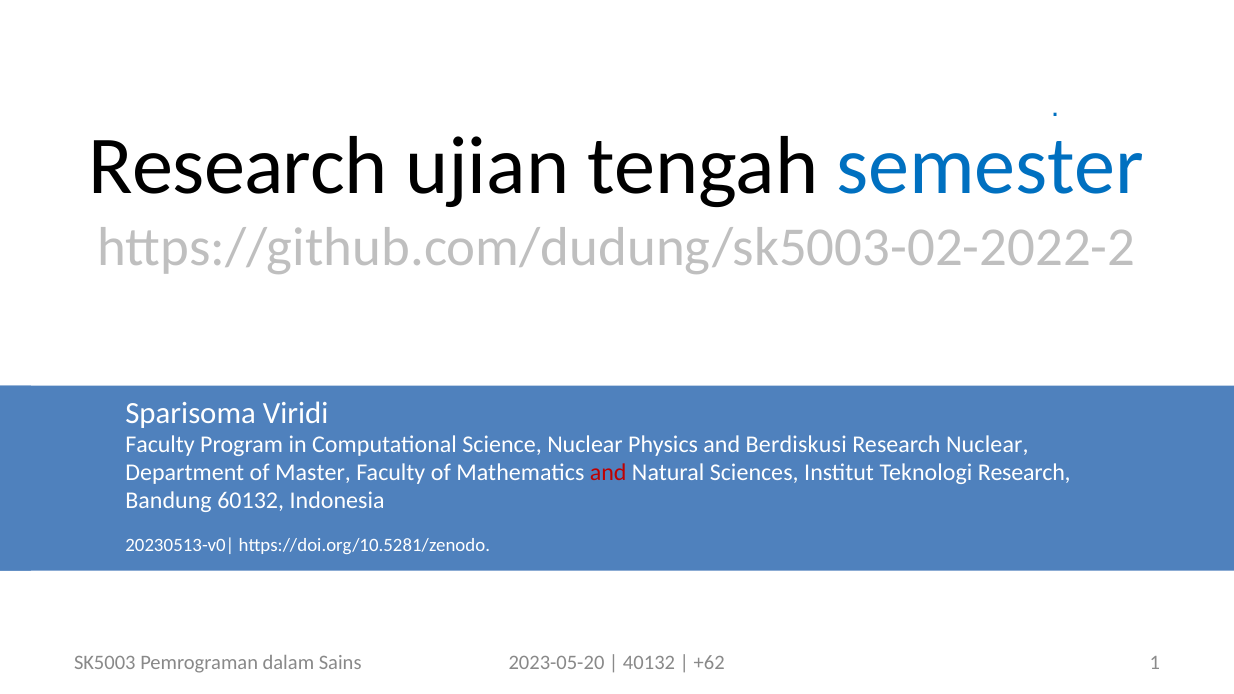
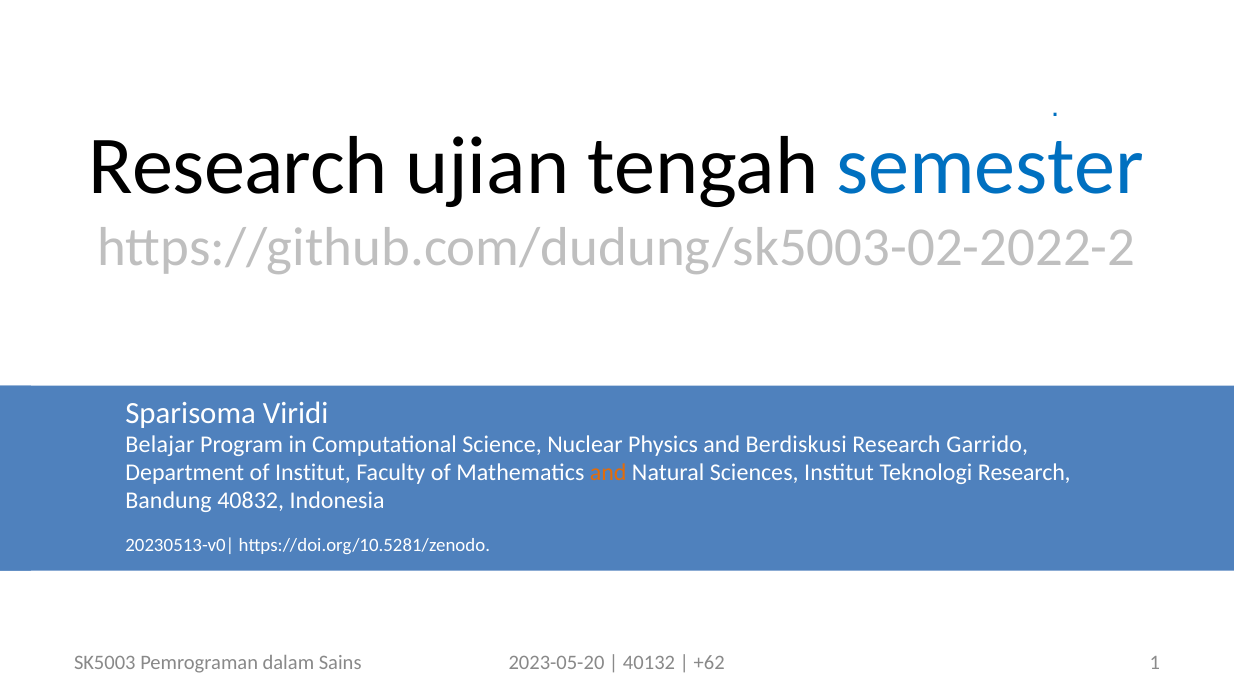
Faculty: Faculty -> Belajar (160, 445)
Research Nuclear: Nuclear -> Garrido (987, 445)
of Master: Master -> Institut (313, 473)
and colour: red -> orange (608, 473)
60132: 60132 -> 40832 (251, 500)
